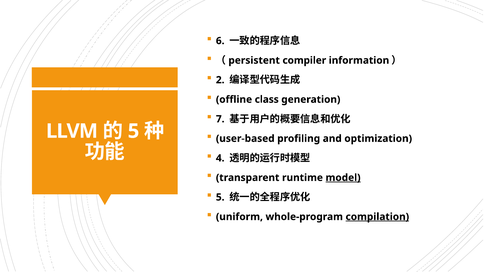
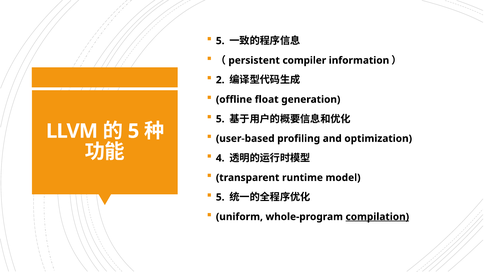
6: 6 -> 5 (220, 41)
class: class -> float (267, 100)
7: 7 -> 5 (220, 119)
model underline: present -> none (343, 178)
